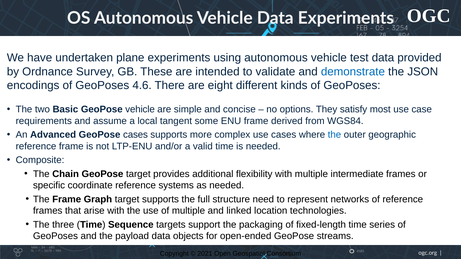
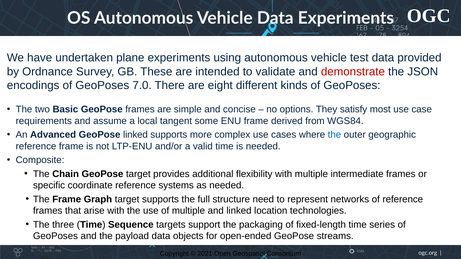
demonstrate colour: blue -> red (353, 72)
4.6: 4.6 -> 7.0 (142, 85)
GeoPose vehicle: vehicle -> frames (140, 110)
GeoPose cases: cases -> linked (135, 135)
